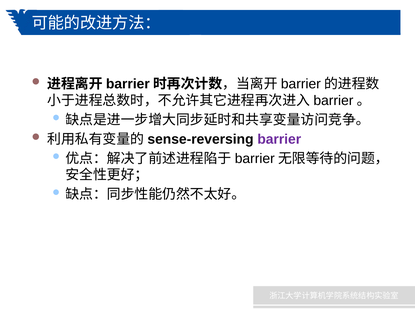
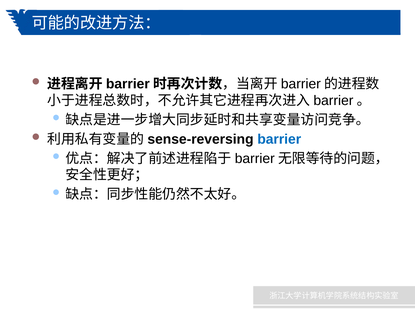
barrier colour: purple -> blue (279, 139)
